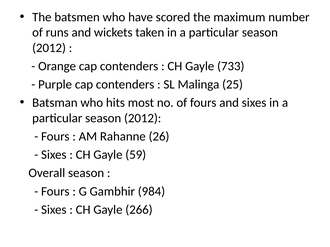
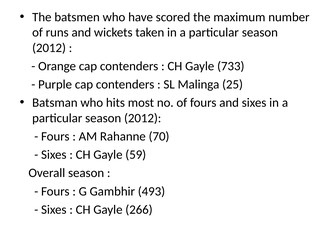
26: 26 -> 70 (159, 137)
984: 984 -> 493 (151, 192)
